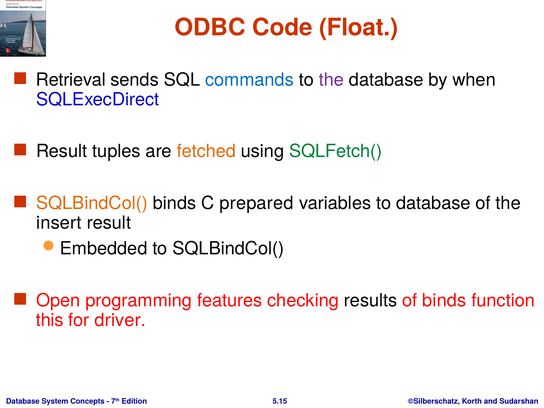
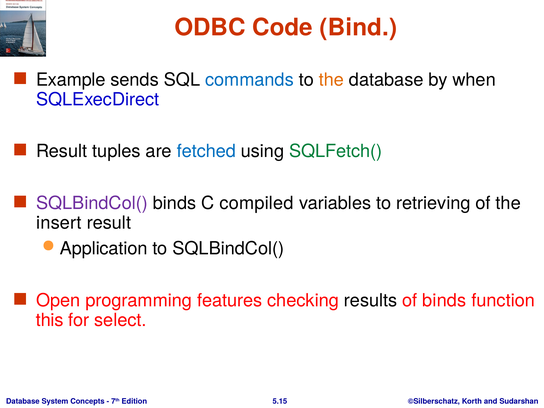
Float: Float -> Bind (358, 28)
Retrieval: Retrieval -> Example (71, 80)
the colour: purple -> orange (331, 80)
fetched colour: orange -> blue (206, 151)
SQLBindCol( colour: orange -> purple (92, 203)
prepared: prepared -> compiled (257, 203)
to database: database -> retrieving (433, 203)
Embedded: Embedded -> Application (104, 249)
driver: driver -> select (120, 320)
